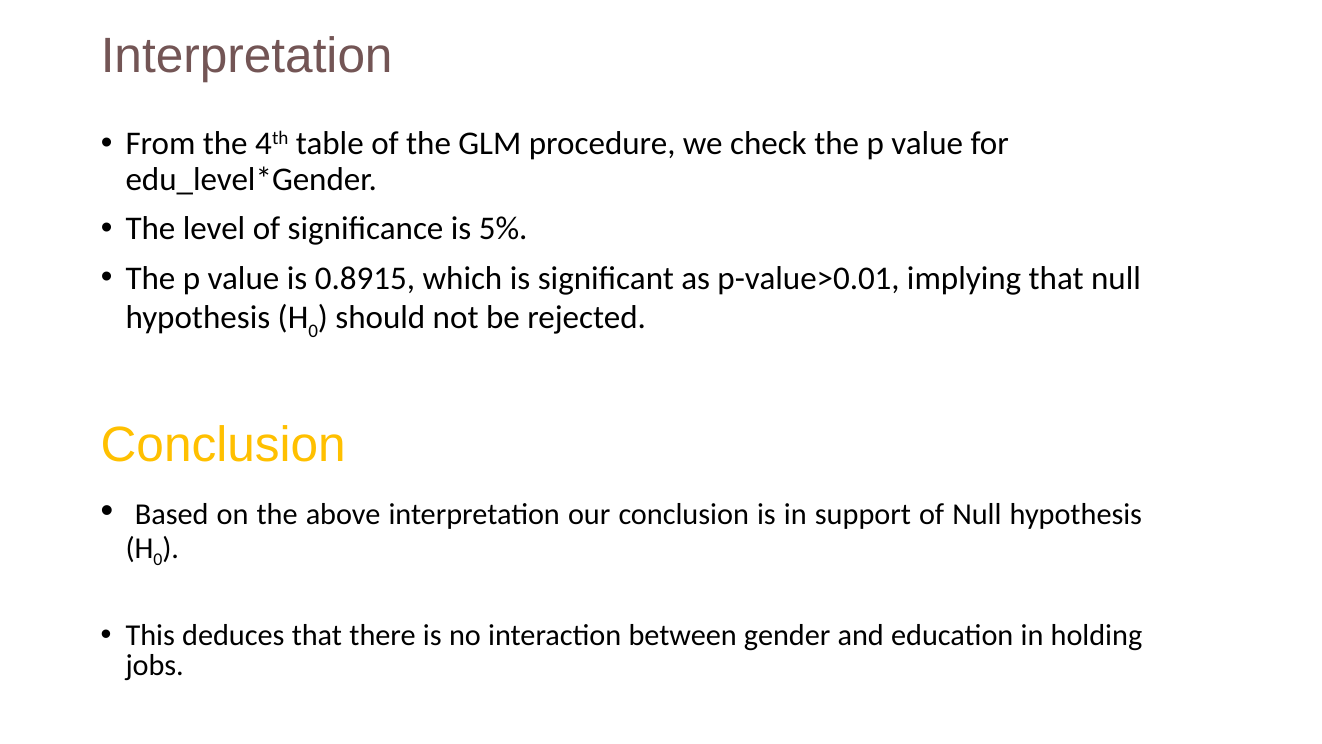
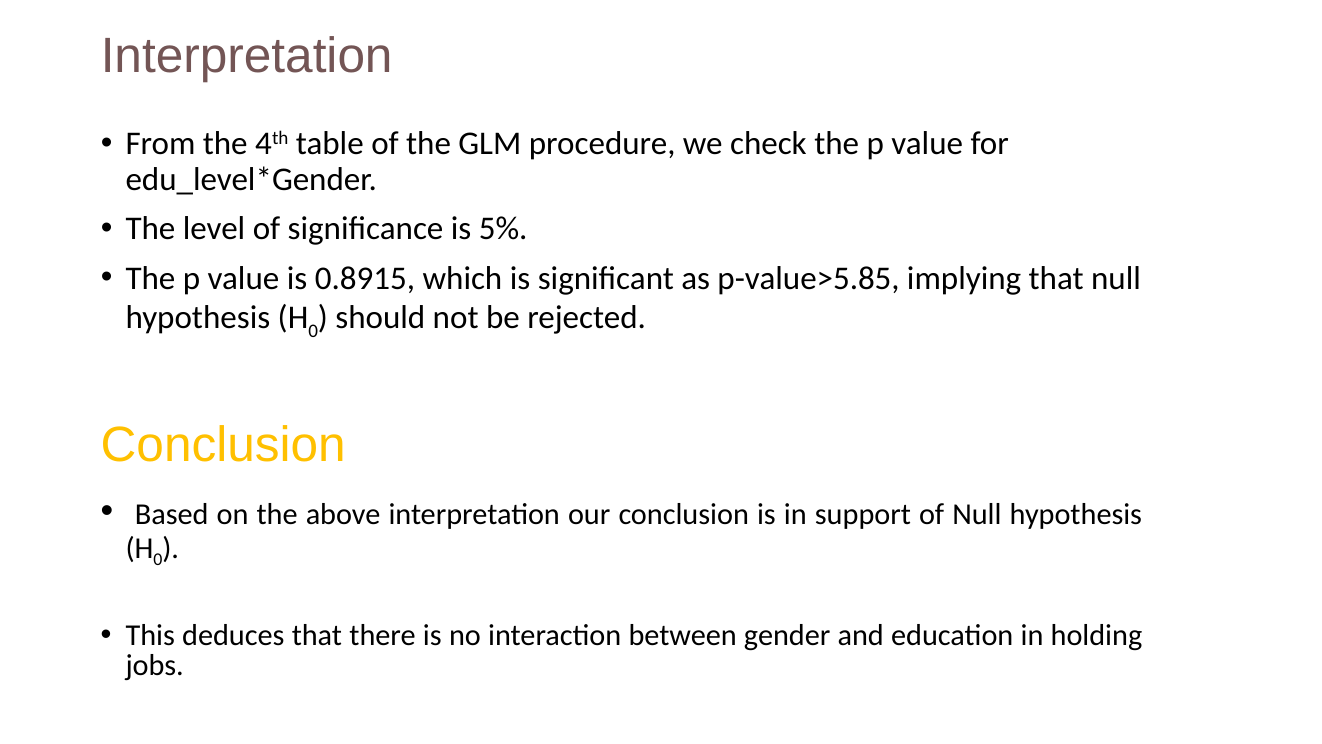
p-value>0.01: p-value>0.01 -> p-value>5.85 (809, 278)
